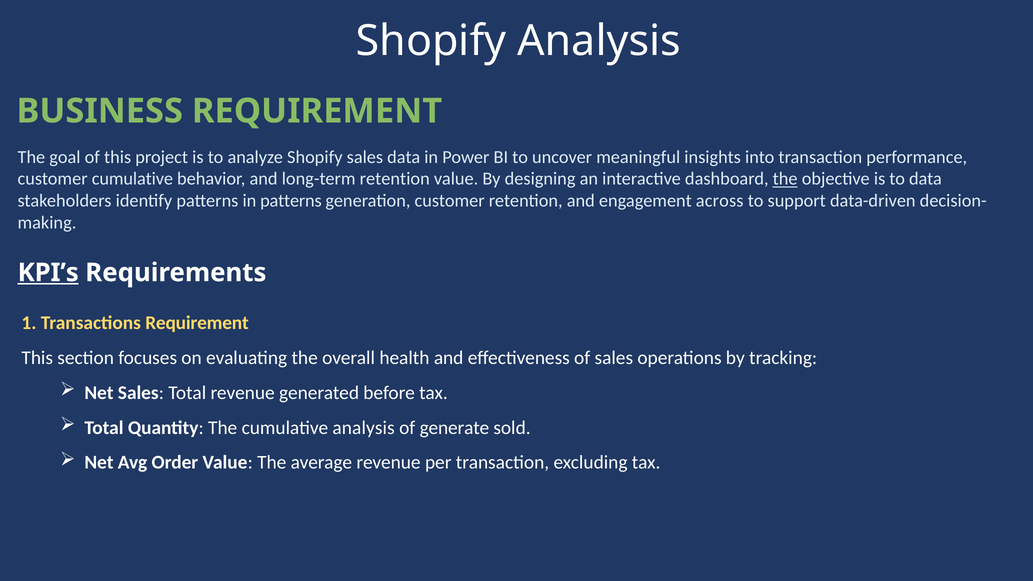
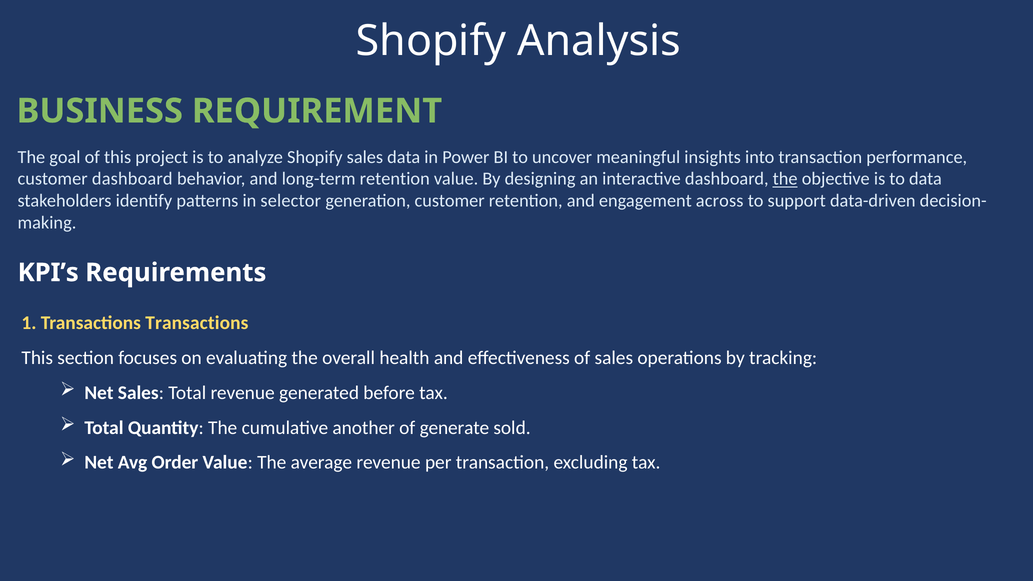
customer cumulative: cumulative -> dashboard (132, 179)
in patterns: patterns -> selector (291, 201)
KPI’s underline: present -> none (48, 273)
Transactions Requirement: Requirement -> Transactions (197, 323)
cumulative analysis: analysis -> another (364, 428)
